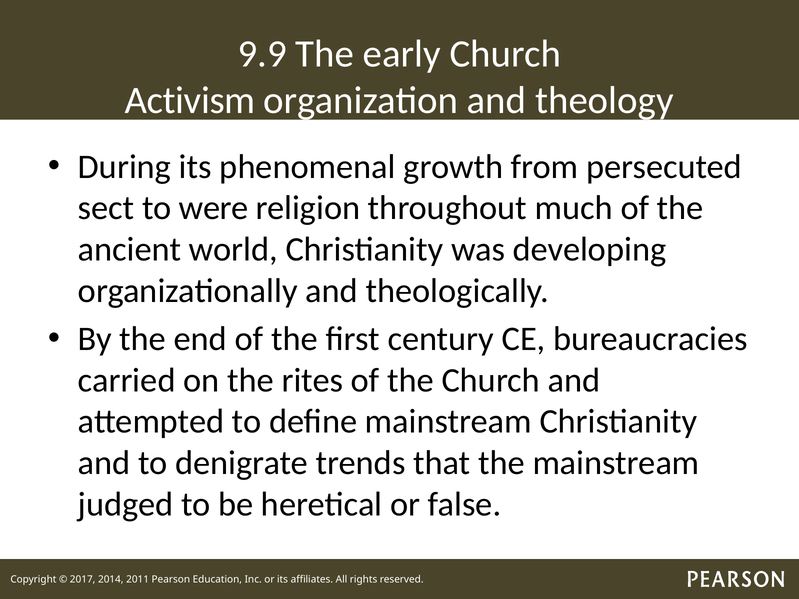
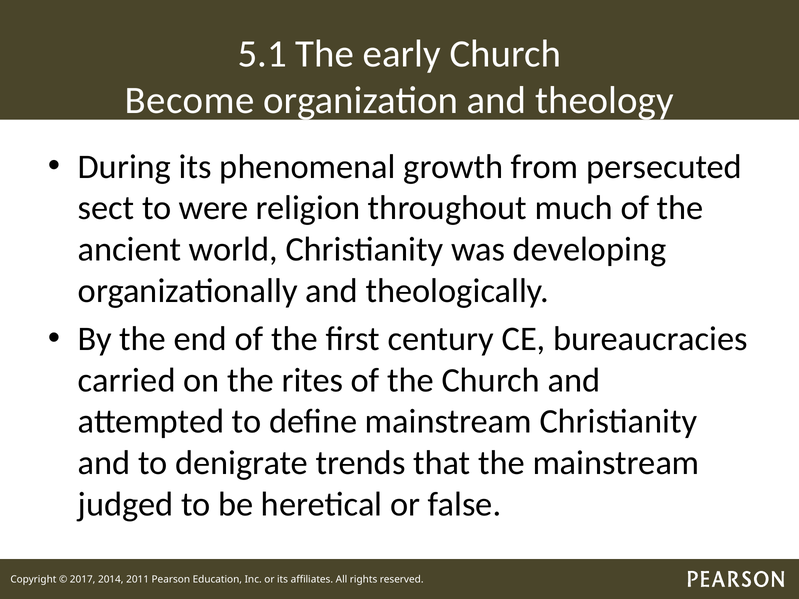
9.9: 9.9 -> 5.1 (262, 54)
Activism: Activism -> Become (190, 101)
